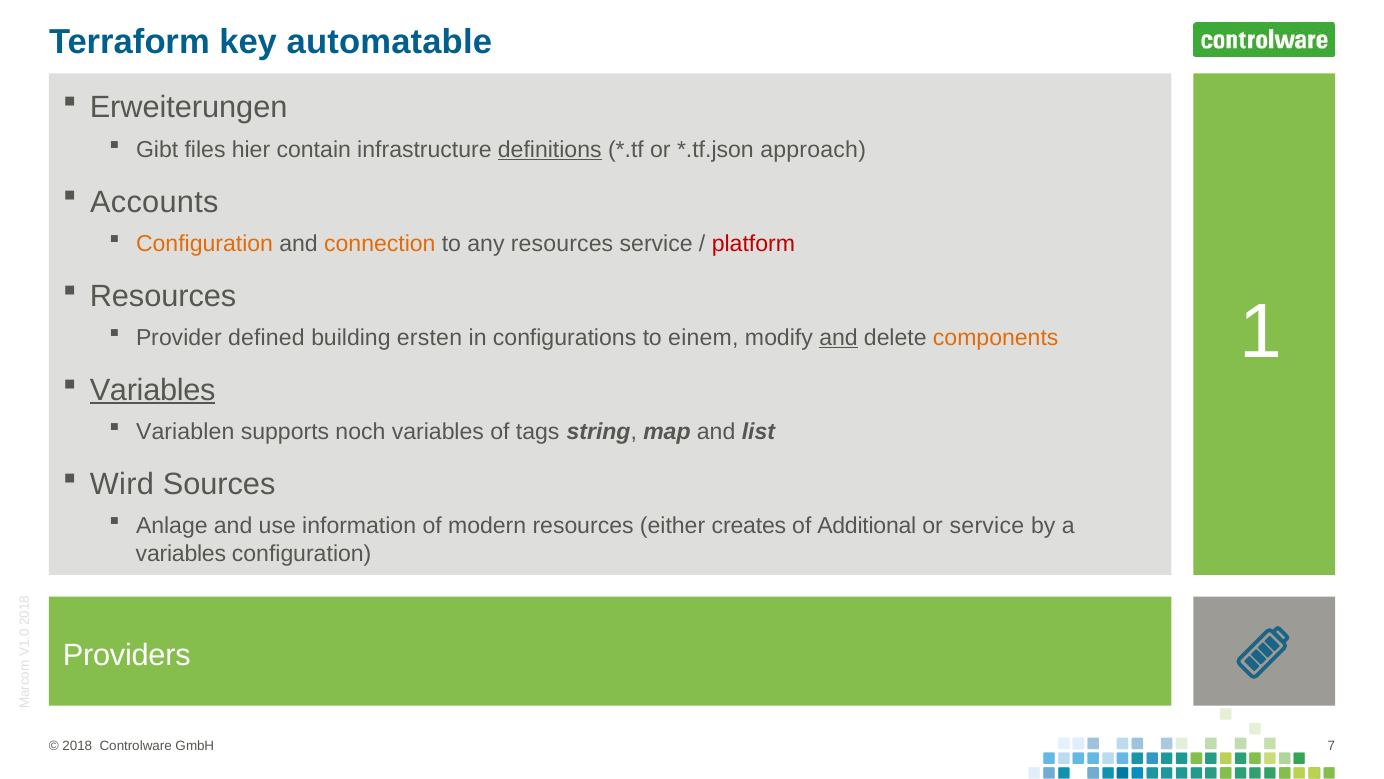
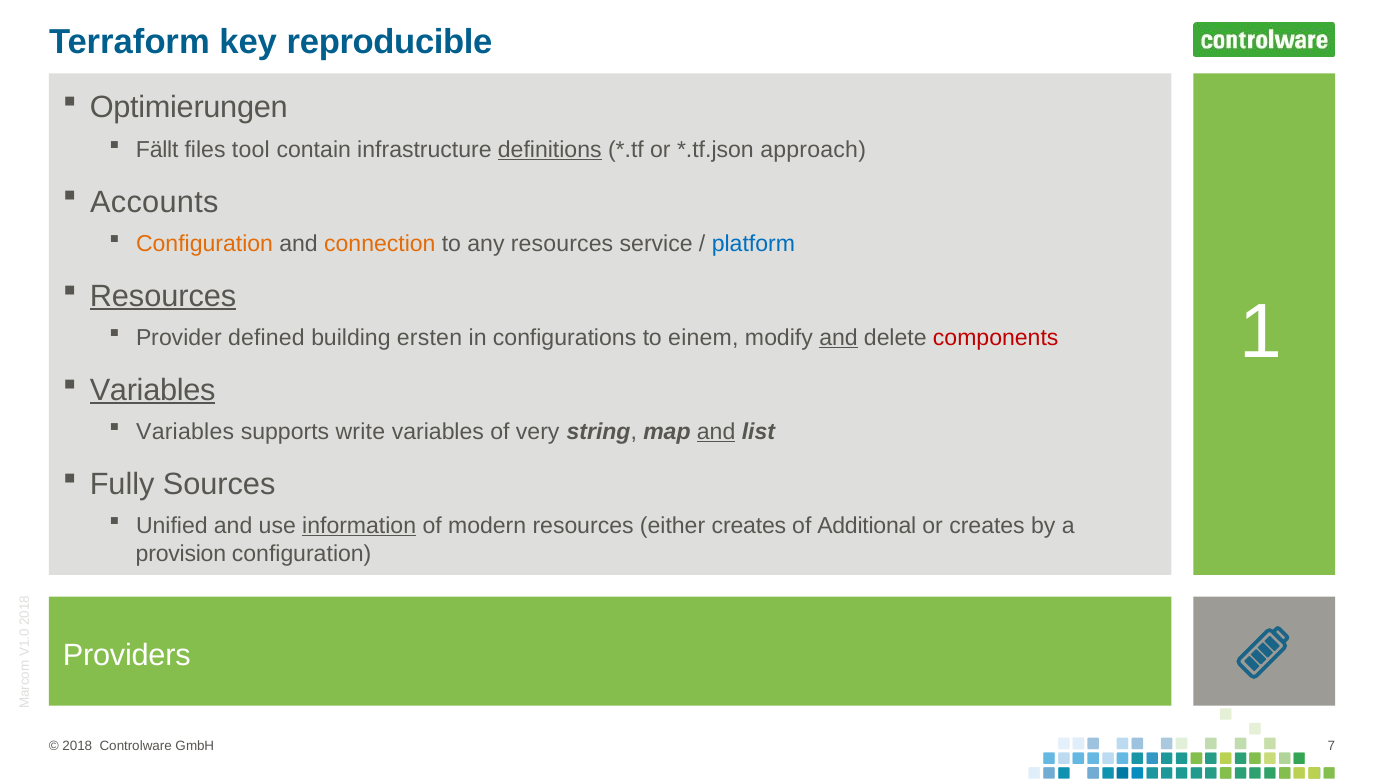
automatable: automatable -> reproducible (390, 42)
Erweiterungen: Erweiterungen -> Optimierungen (189, 108)
Gibt: Gibt -> Fällt (157, 149)
hier: hier -> tool (251, 149)
platform colour: red -> blue (753, 243)
Resources underline: none -> present (163, 296)
components colour: orange -> red (996, 337)
Variablen: Variablen -> Variables (185, 431)
noch: noch -> write (360, 431)
tags: tags -> very (538, 431)
and underline: none -> present (716, 431)
Wird: Wird -> Fully (122, 484)
Anlage: Anlage -> Unified (172, 526)
information underline: none -> present (359, 526)
or service: service -> creates (987, 526)
variables: variables -> provision (181, 553)
